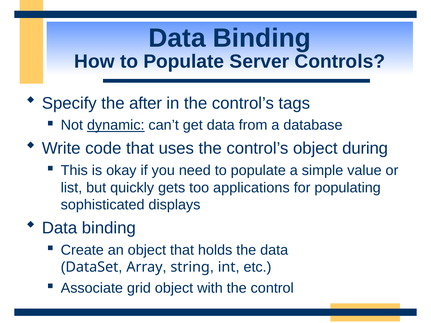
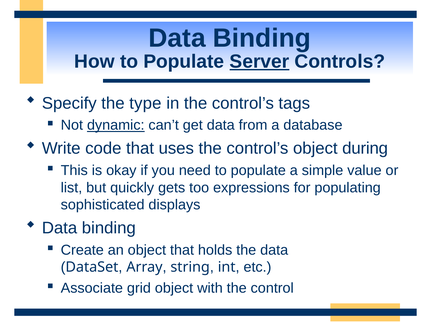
Server underline: none -> present (259, 61)
after: after -> type (145, 103)
applications: applications -> expressions (251, 188)
